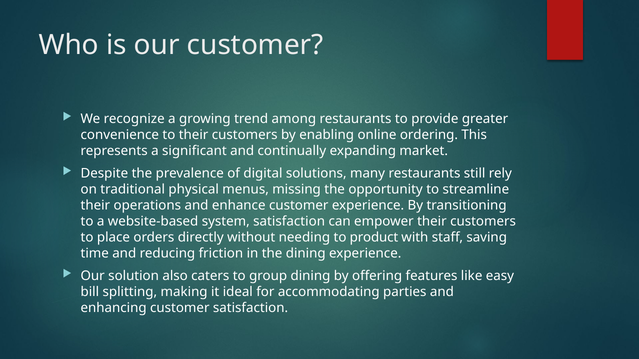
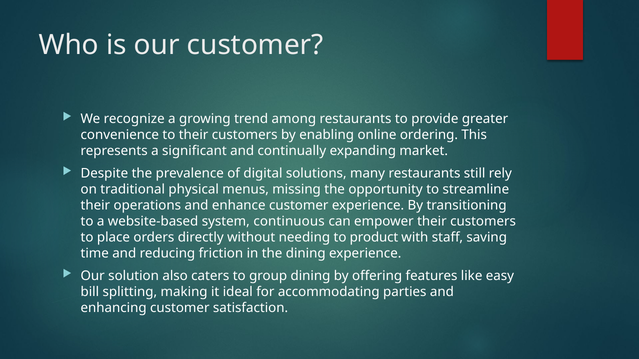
system satisfaction: satisfaction -> continuous (289, 221)
